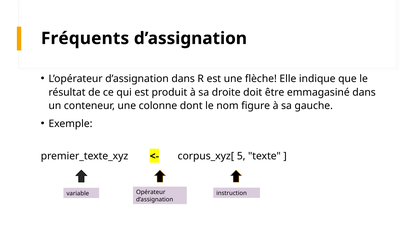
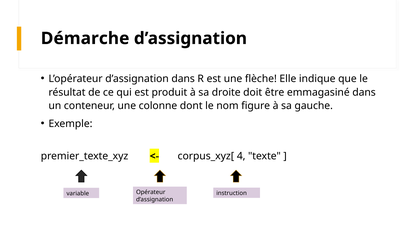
Fréquents: Fréquents -> Démarche (85, 38)
5: 5 -> 4 (241, 156)
